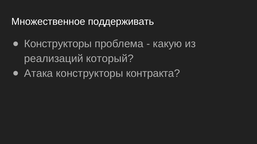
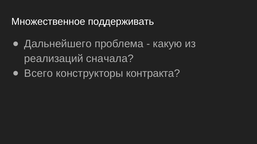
Конструкторы: Конструкторы -> Дальнейшего (58, 44)
который: который -> сначала (110, 59)
Атака: Атака -> Всего (39, 74)
